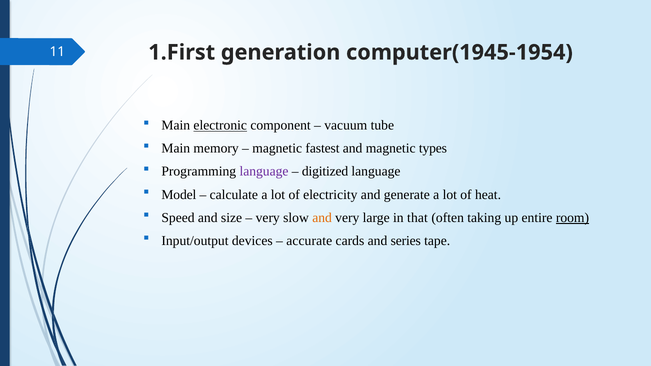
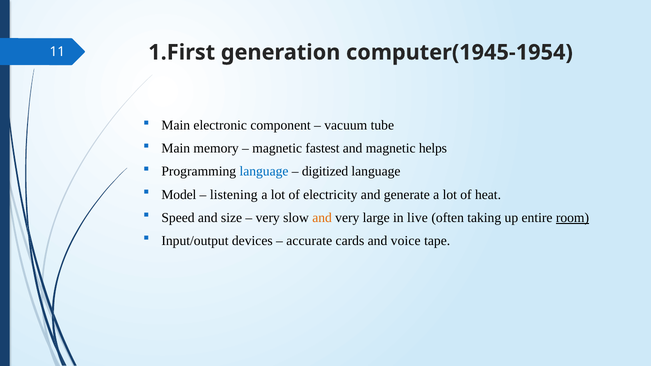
electronic underline: present -> none (220, 125)
types: types -> helps (433, 149)
language colour: purple -> blue (264, 172)
calculate: calculate -> listening (234, 195)
that: that -> live (417, 218)
series: series -> voice (406, 241)
